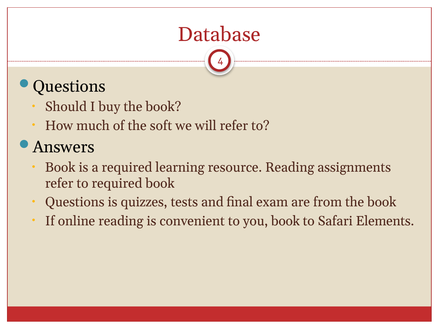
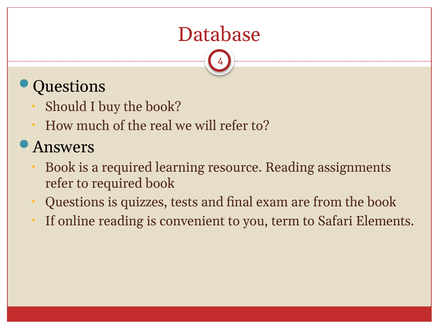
soft: soft -> real (161, 126)
you book: book -> term (285, 221)
